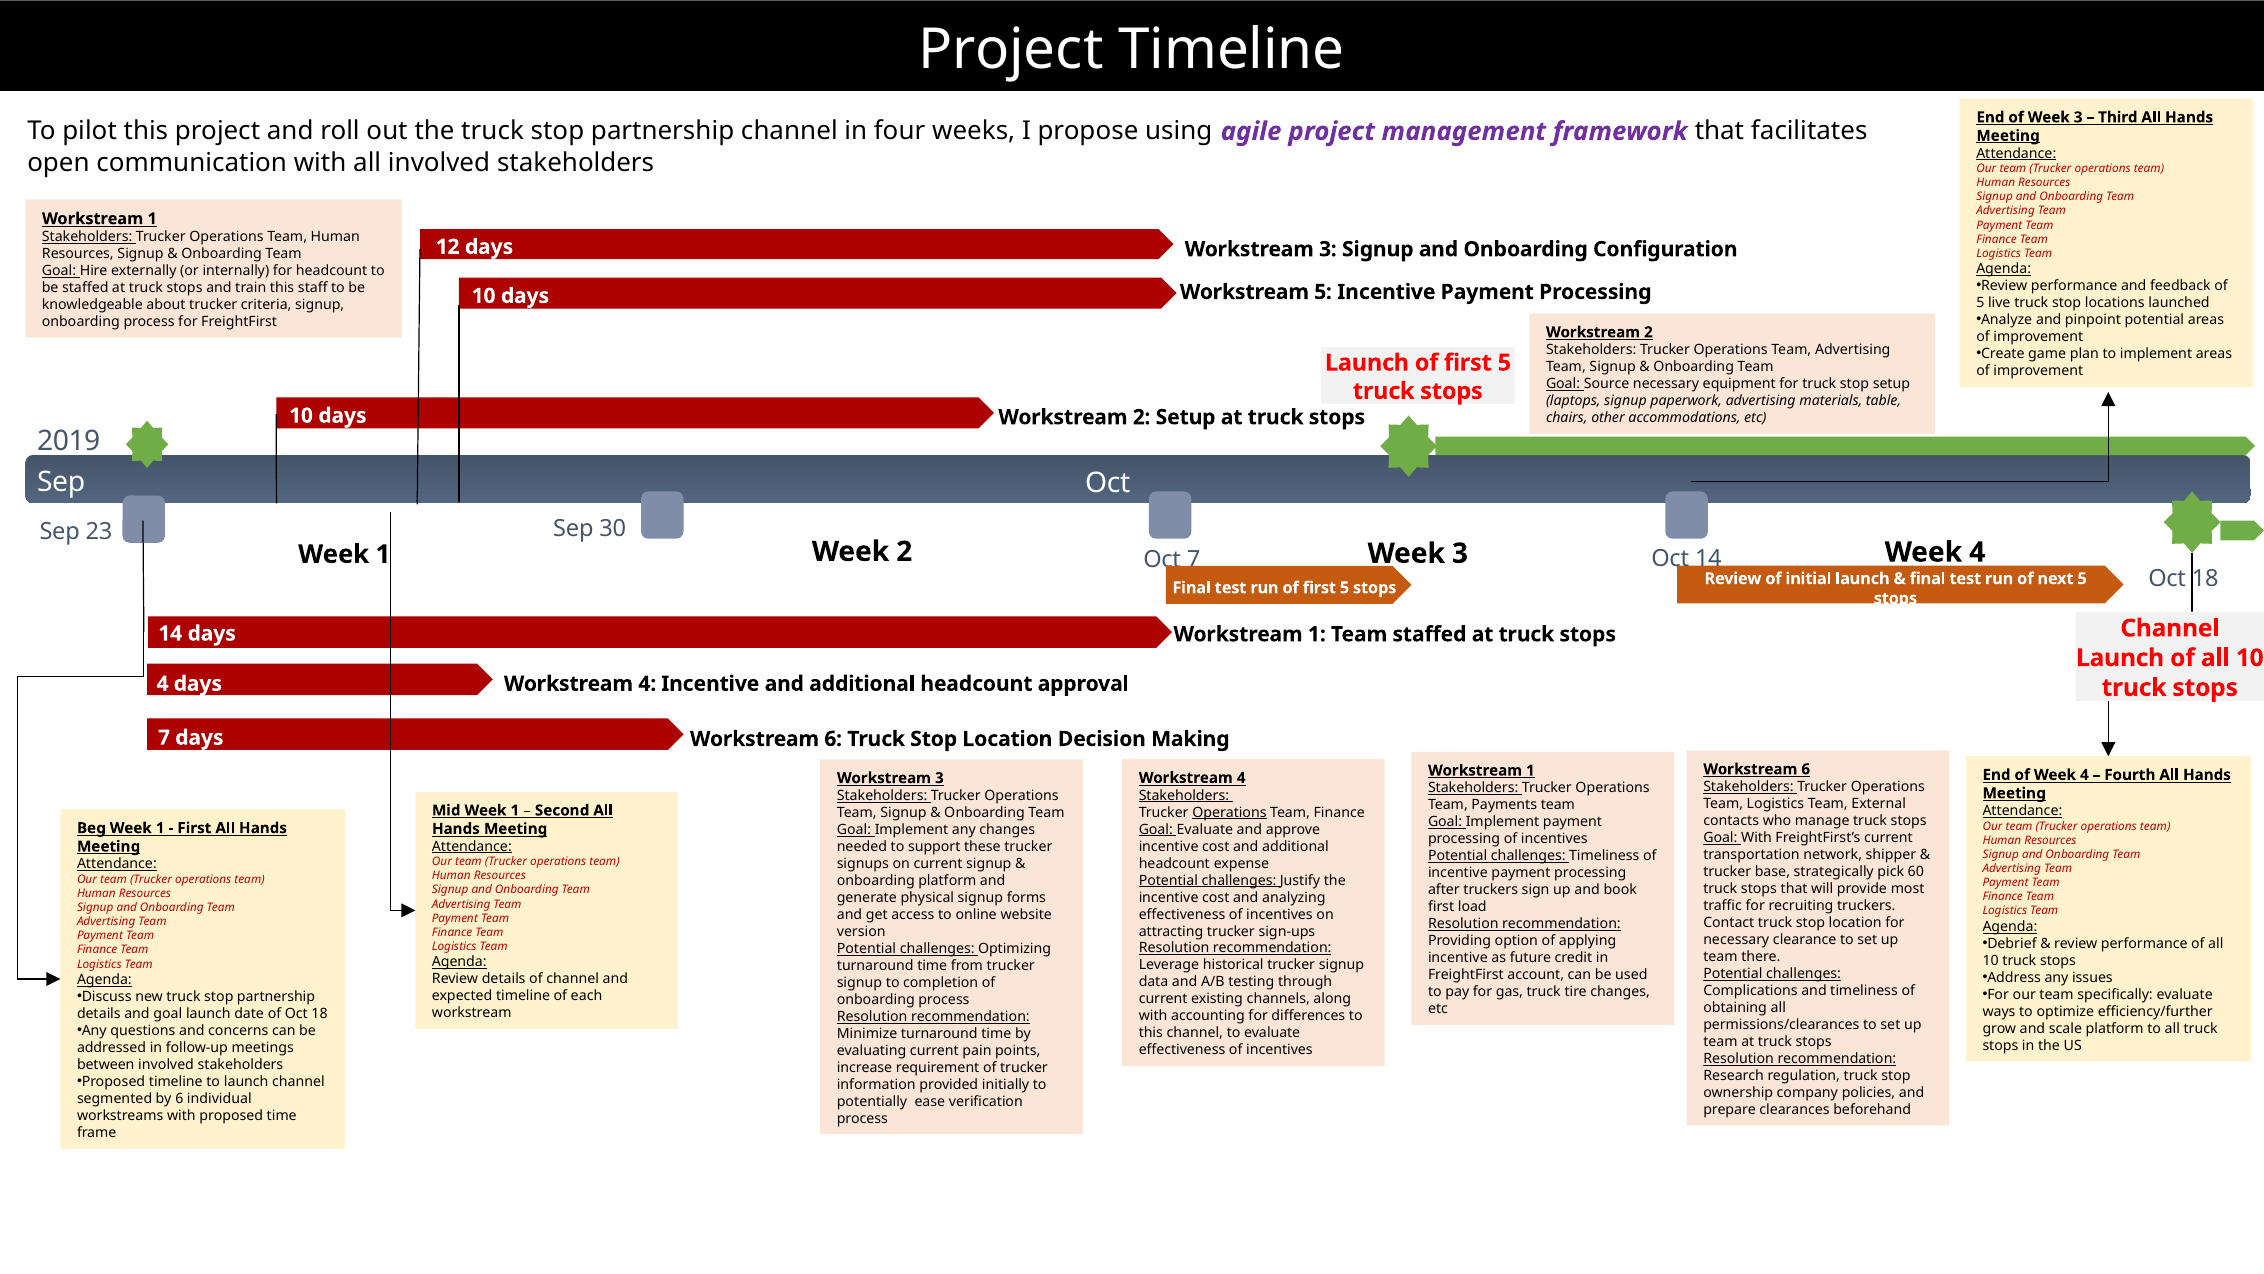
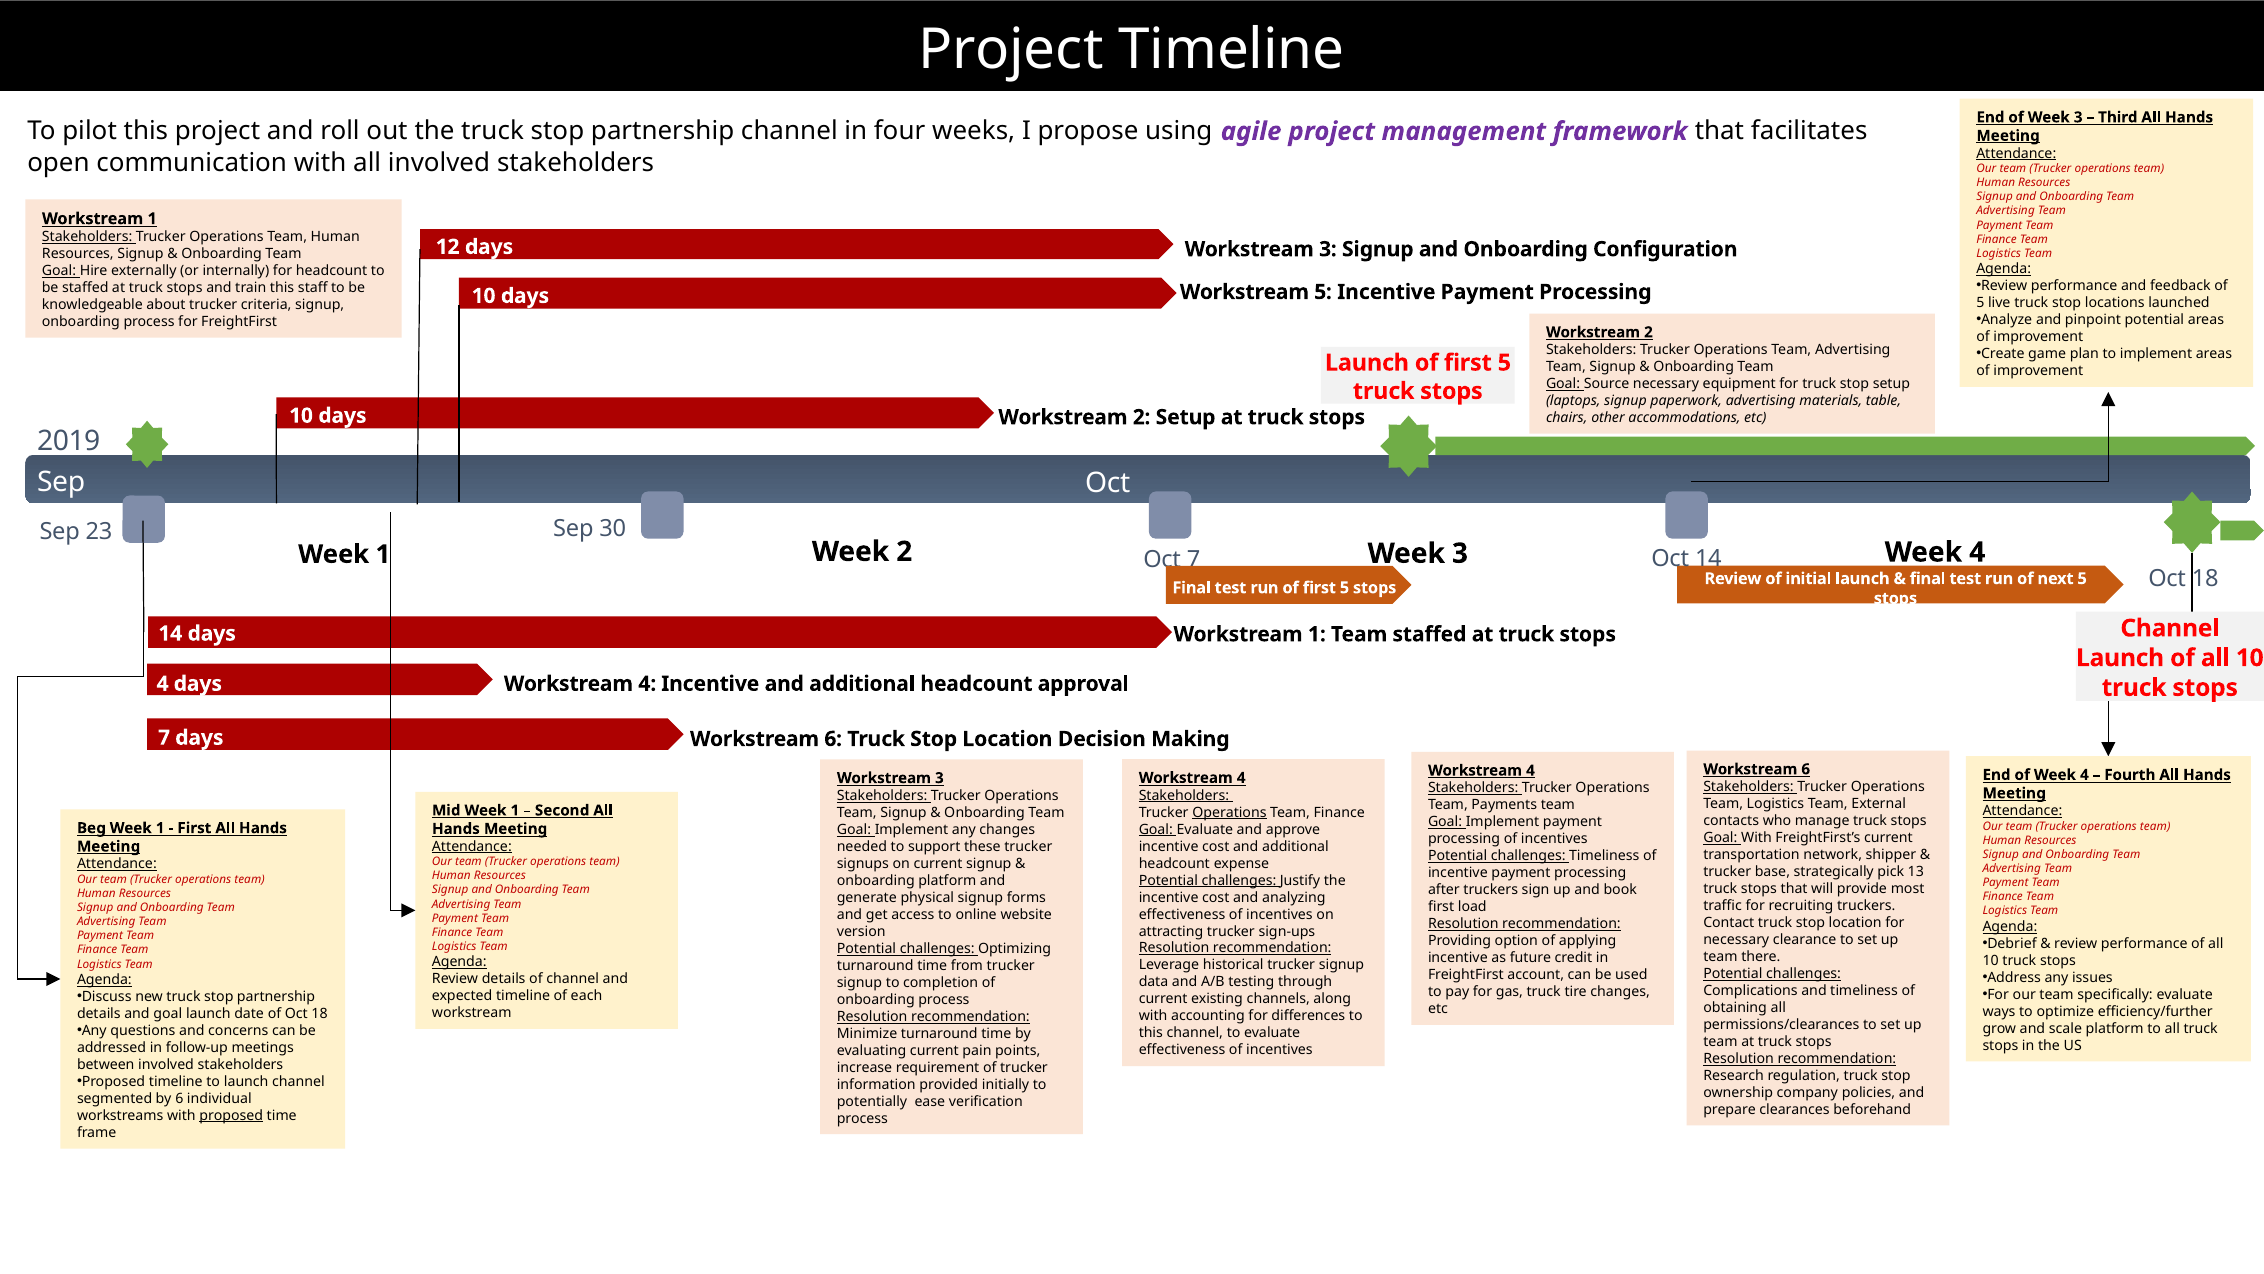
1: 1 -> 4 (1530, 770)
60: 60 -> 13 (1916, 871)
proposed underline: none -> present (231, 1115)
